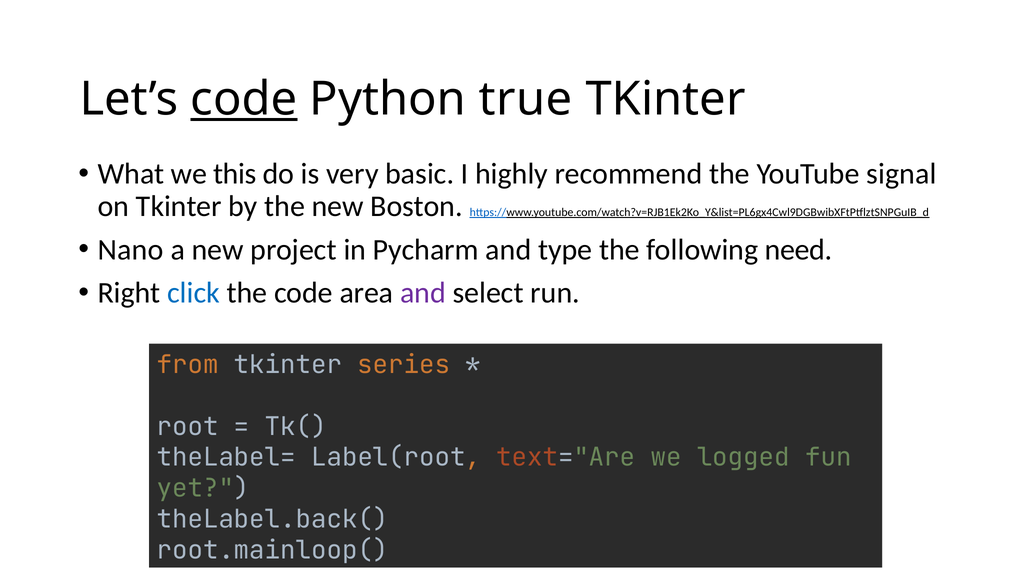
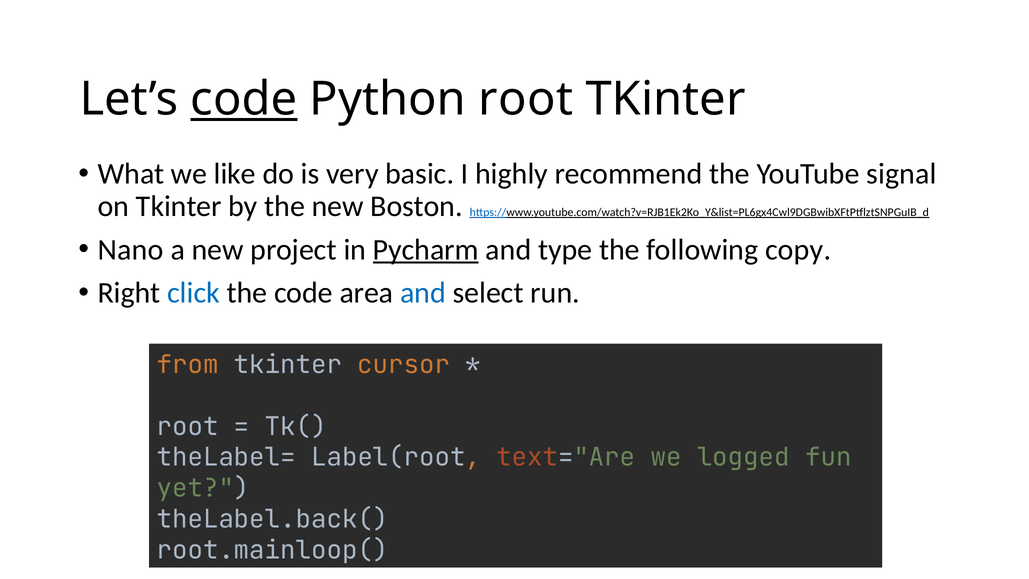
Python true: true -> root (526, 99)
this: this -> like (235, 174)
Pycharm underline: none -> present (426, 250)
need: need -> copy (798, 250)
and colour: purple -> blue (423, 293)
series: series -> cursor (404, 365)
